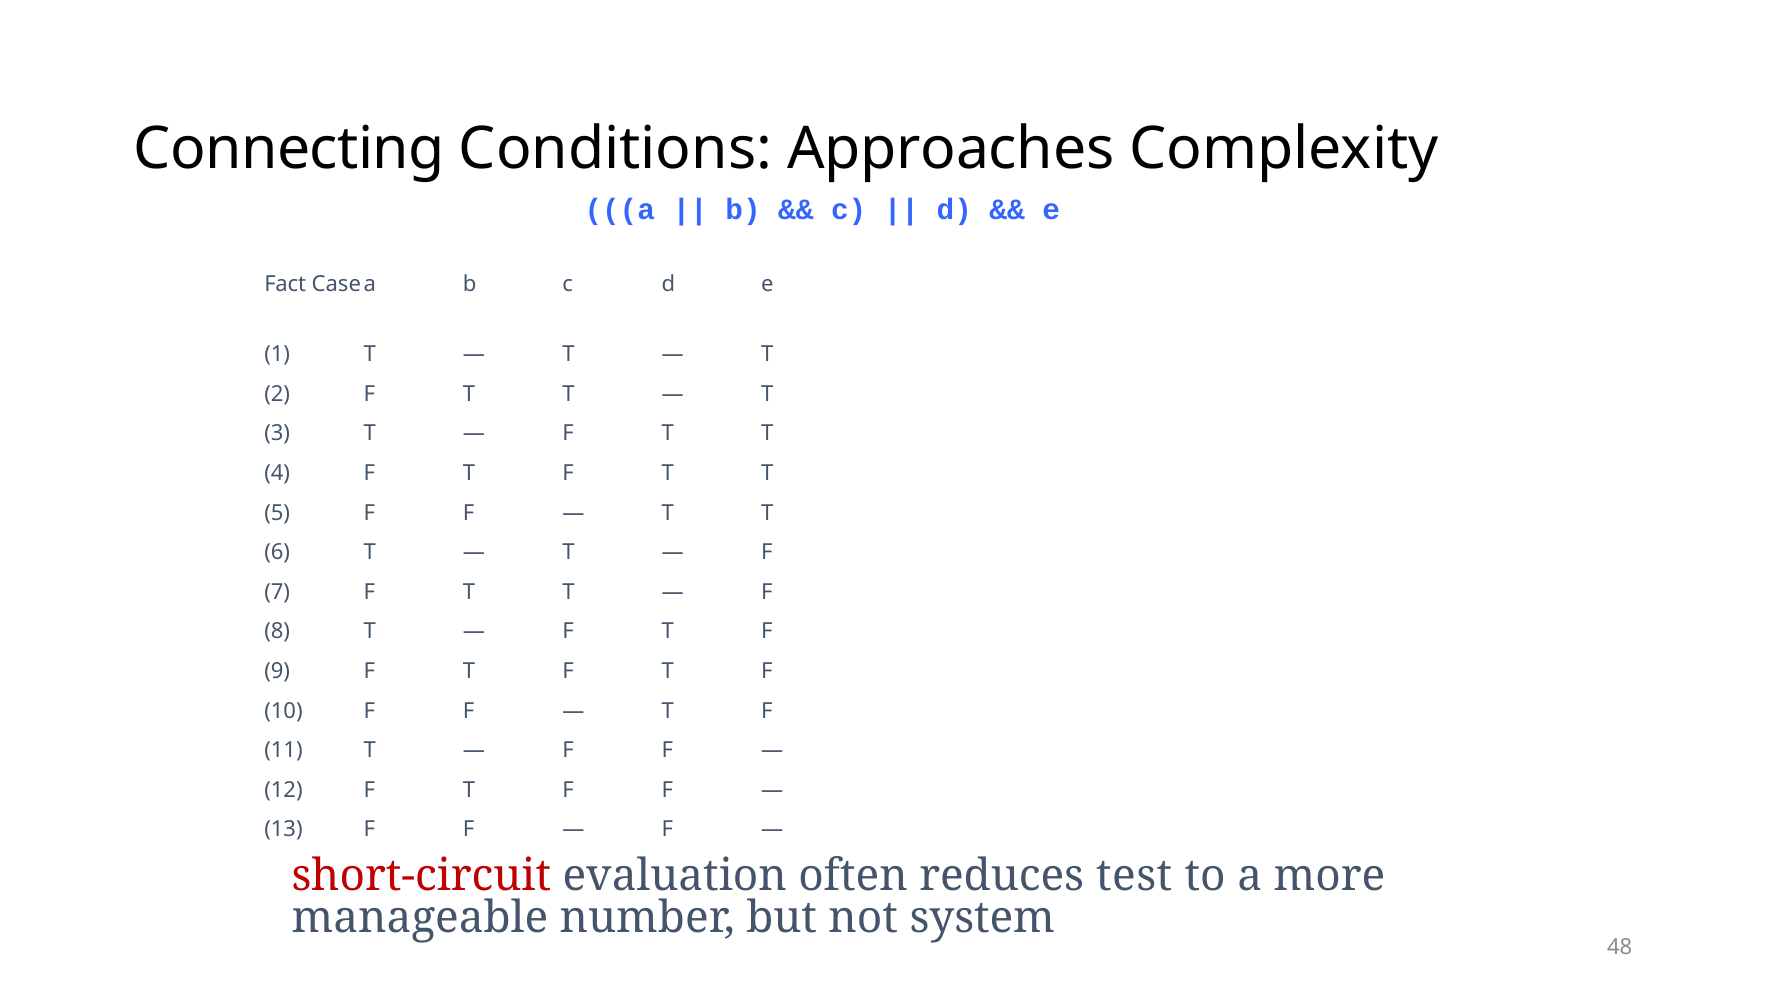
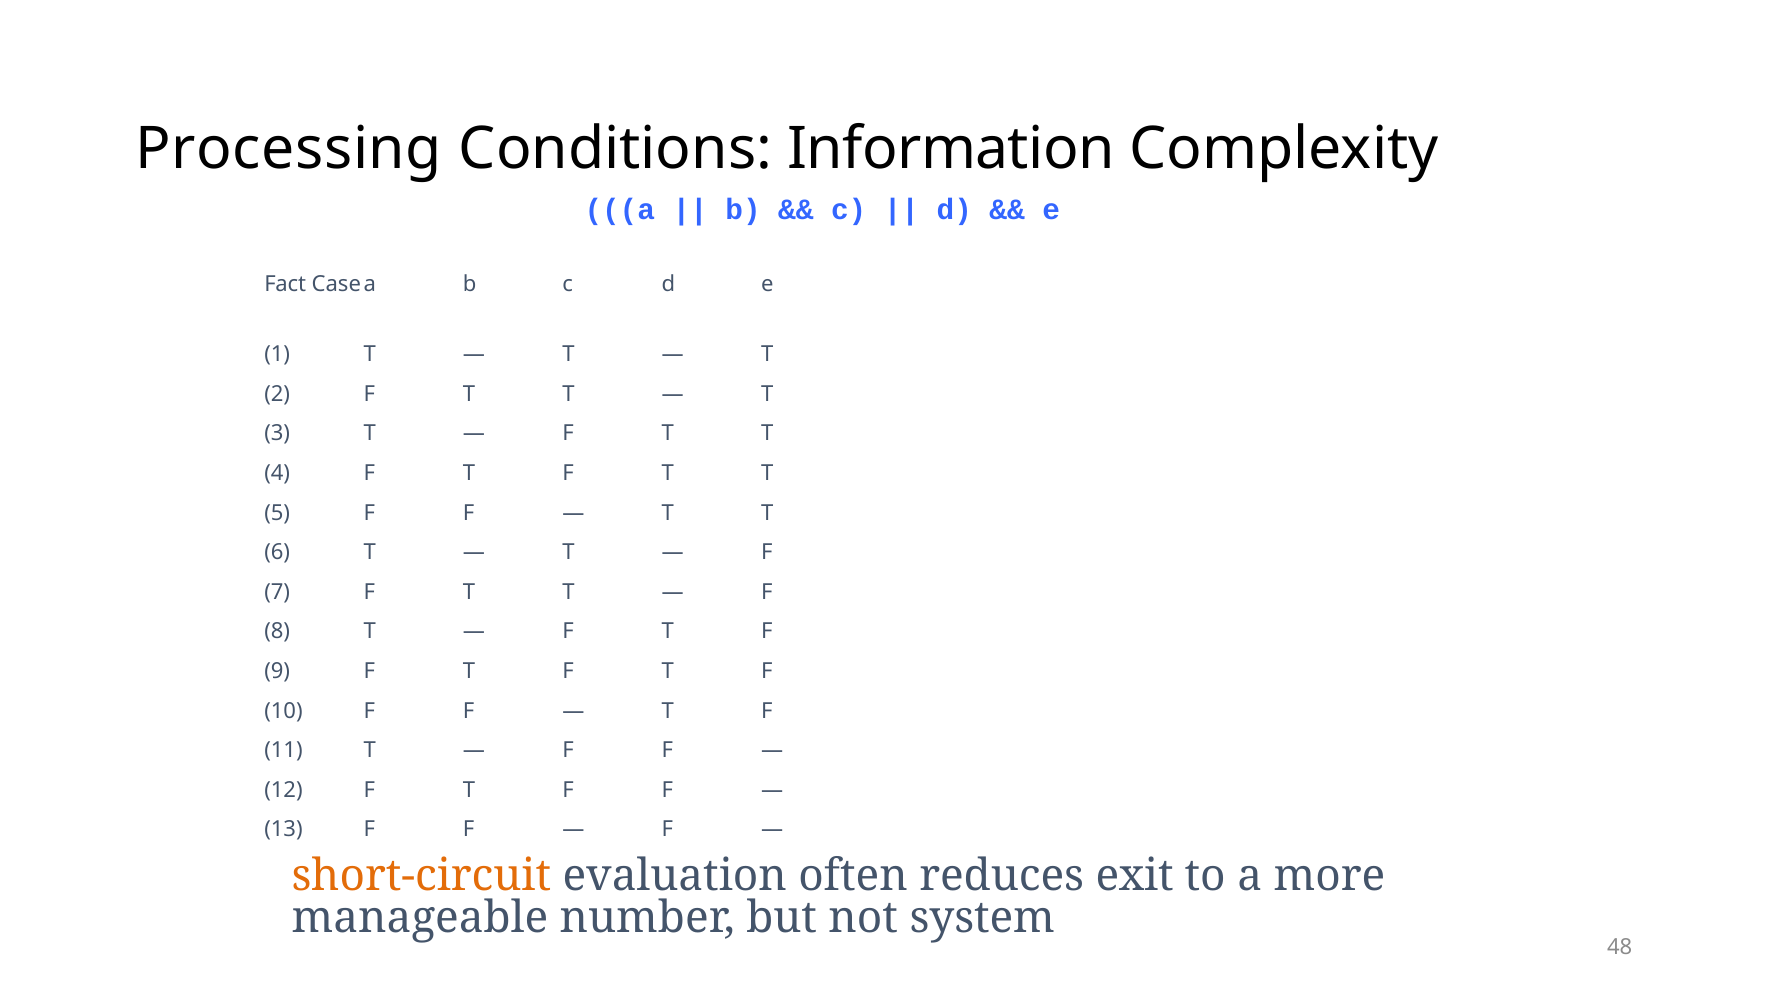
Connecting: Connecting -> Processing (289, 149)
Approaches: Approaches -> Information (951, 149)
short-circuit colour: red -> orange (421, 876)
test: test -> exit (1135, 876)
